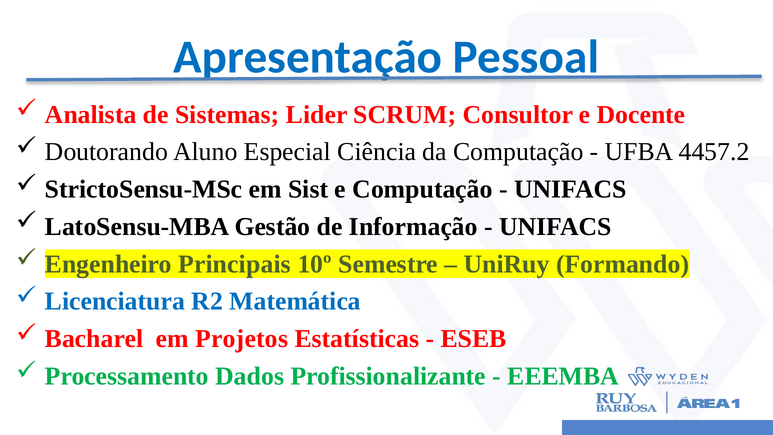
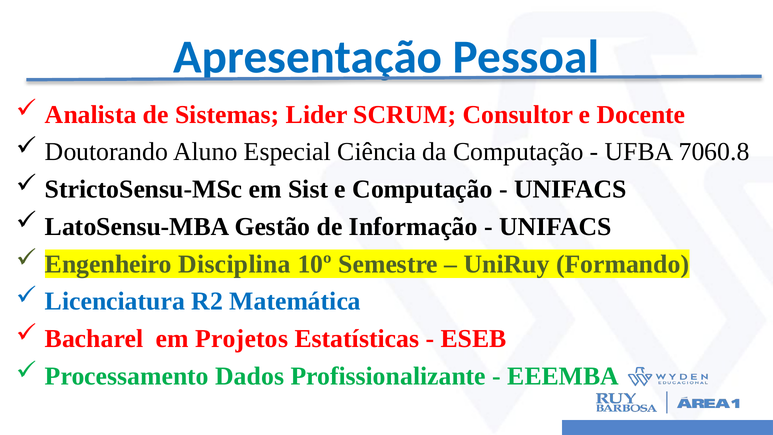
4457.2: 4457.2 -> 7060.8 (714, 152)
Principais: Principais -> Disciplina (235, 264)
